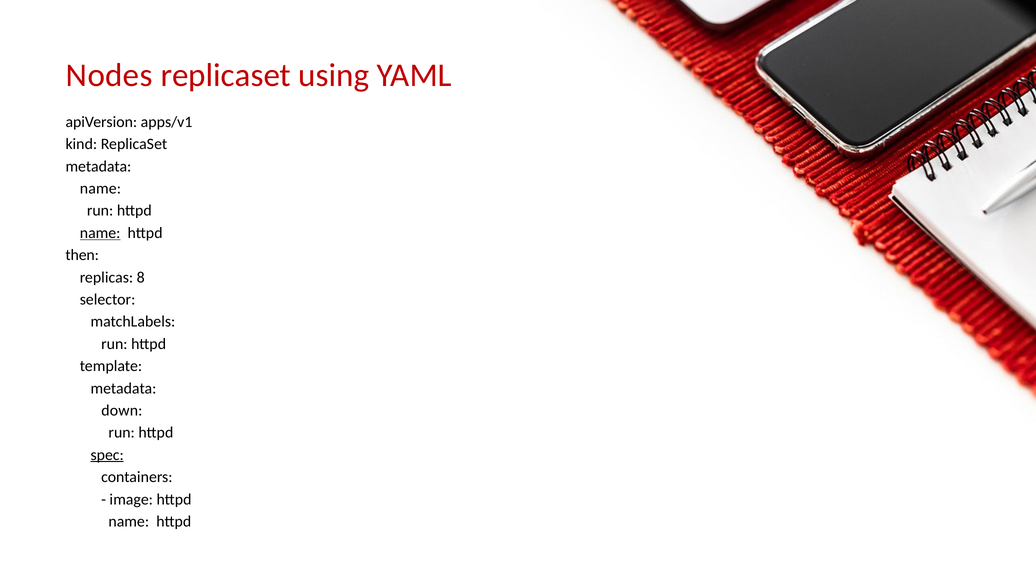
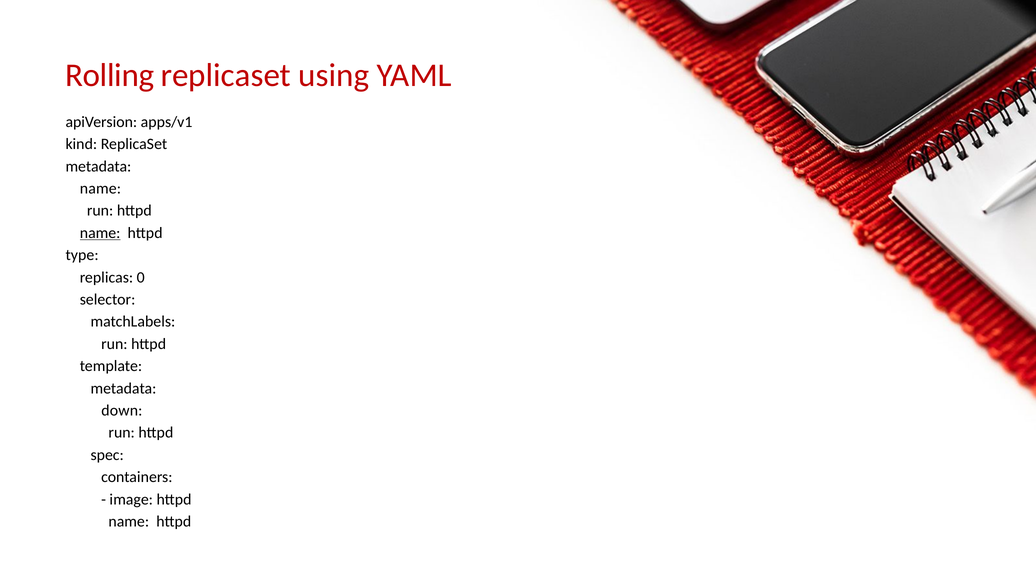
Nodes: Nodes -> Rolling (110, 75)
then: then -> type (82, 255)
8: 8 -> 0 (141, 277)
spec underline: present -> none (107, 455)
